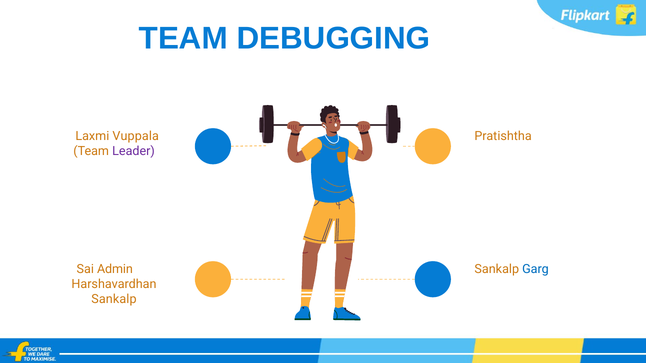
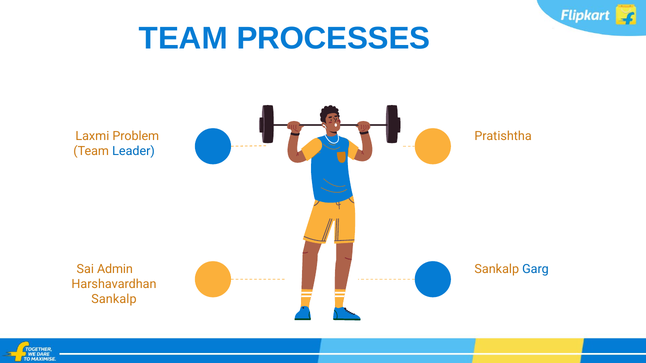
DEBUGGING: DEBUGGING -> PROCESSES (333, 39)
Vuppala: Vuppala -> Problem (136, 136)
Leader colour: purple -> blue (134, 151)
